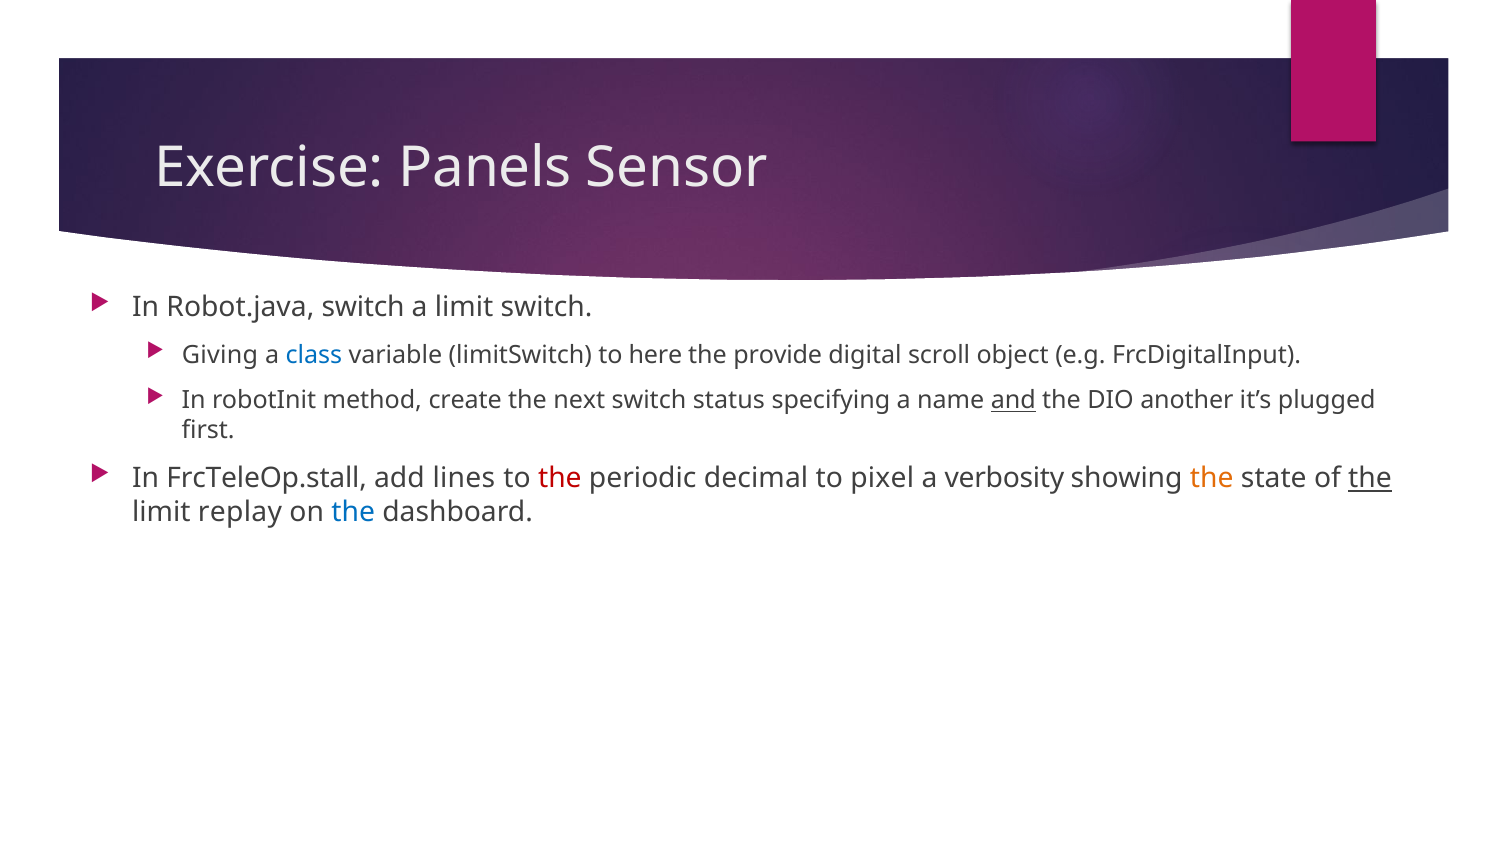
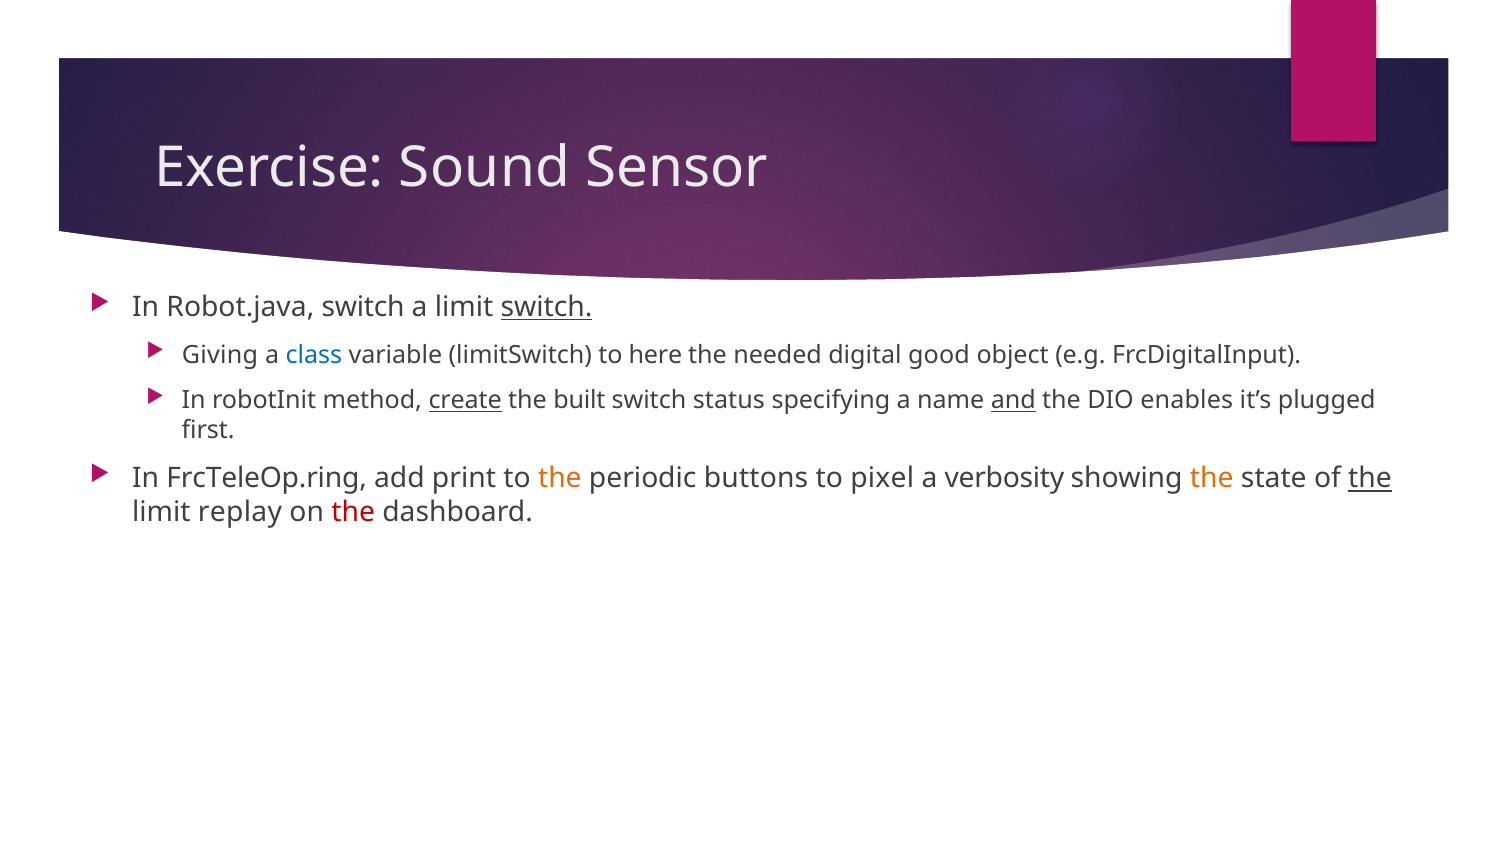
Panels: Panels -> Sound (485, 168)
switch underline: none -> present (547, 307)
provide: provide -> needed (778, 355)
scroll: scroll -> good (939, 355)
create underline: none -> present (465, 401)
next: next -> built (579, 401)
another: another -> enables (1187, 401)
FrcTeleOp.stall: FrcTeleOp.stall -> FrcTeleOp.ring (267, 479)
lines: lines -> print (464, 479)
the colour: red -> orange (560, 479)
decimal: decimal -> buttons (756, 479)
the colour: blue -> red (353, 513)
